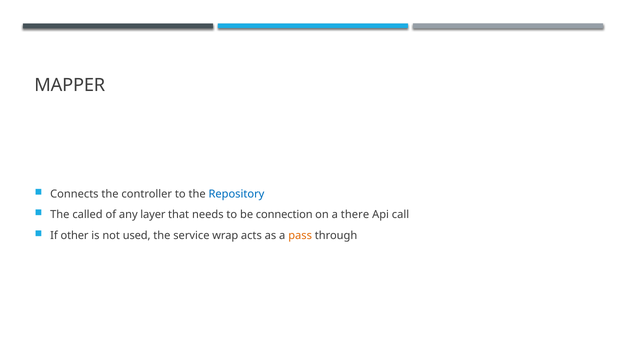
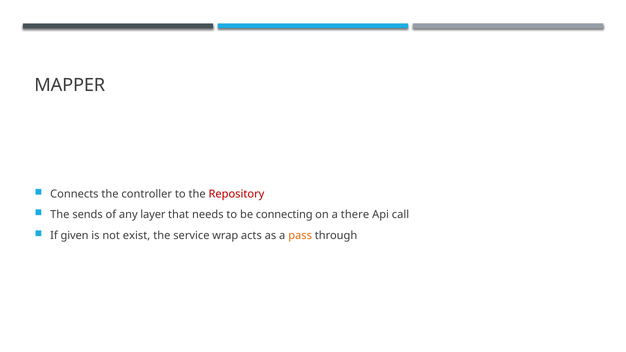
Repository colour: blue -> red (236, 194)
called: called -> sends (88, 215)
connection: connection -> connecting (284, 215)
other: other -> given (75, 236)
used: used -> exist (137, 236)
